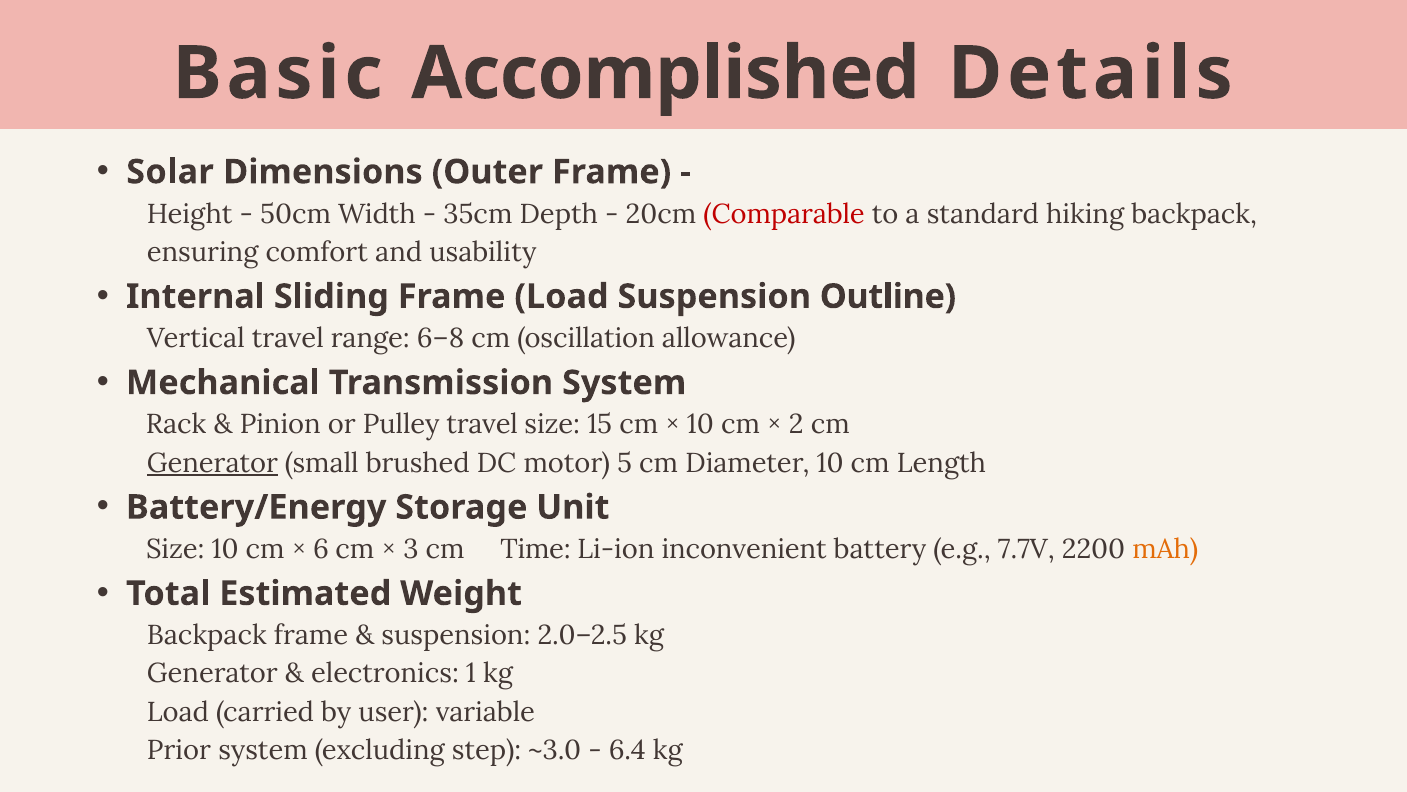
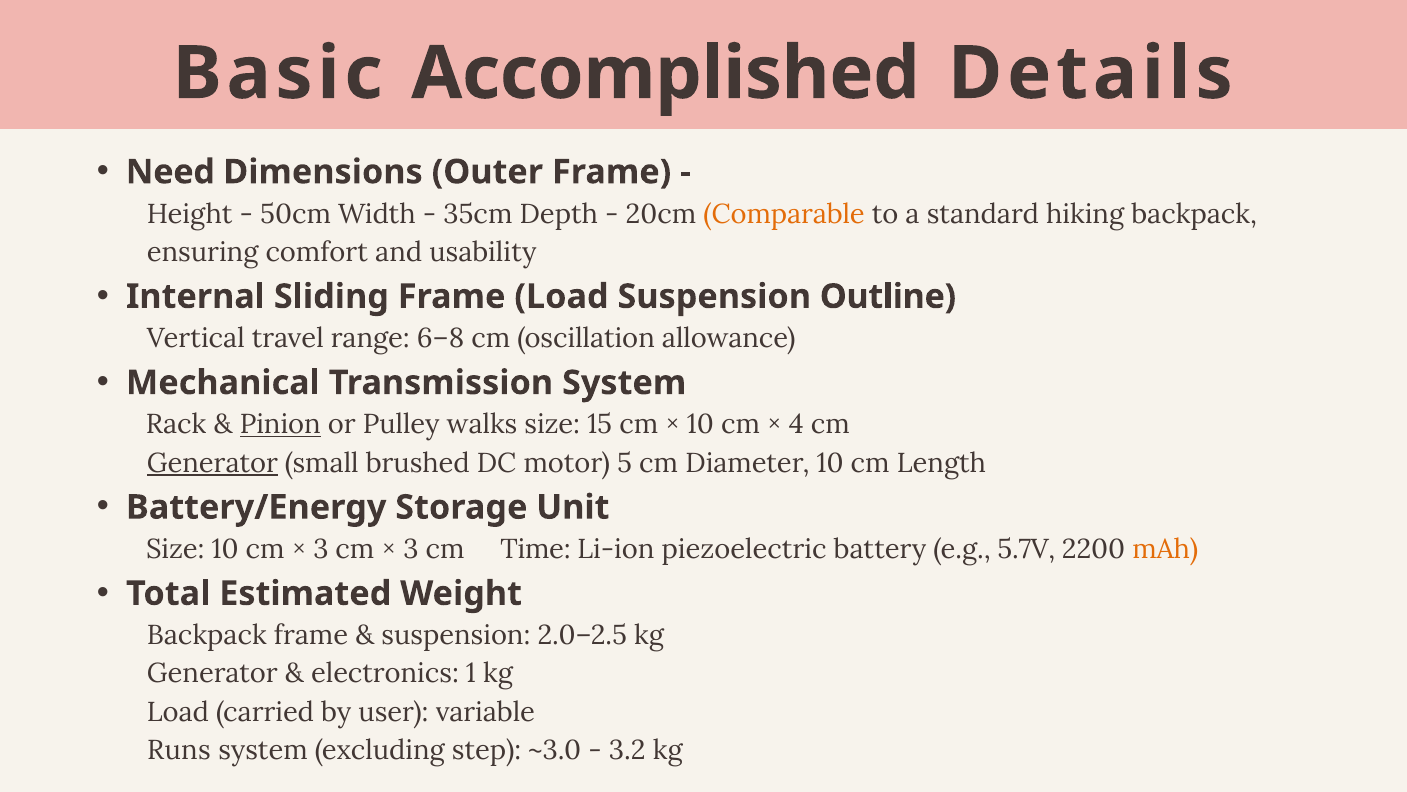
Solar: Solar -> Need (170, 172)
Comparable colour: red -> orange (784, 214)
Pinion underline: none -> present (280, 424)
Pulley travel: travel -> walks (482, 424)
2: 2 -> 4 (796, 424)
6: 6 -> 3 (321, 549)
inconvenient: inconvenient -> piezoelectric (744, 549)
7.7V: 7.7V -> 5.7V (1026, 549)
Prior: Prior -> Runs (179, 750)
6.4: 6.4 -> 3.2 (627, 750)
